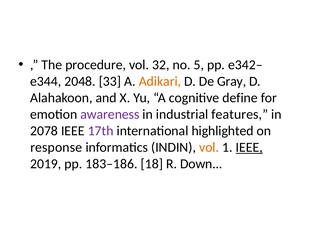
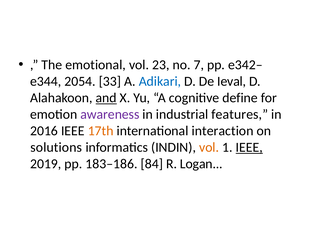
procedure: procedure -> emotional (96, 65)
32: 32 -> 23 (161, 65)
5: 5 -> 7 (199, 65)
2048: 2048 -> 2054 (80, 81)
Adikari colour: orange -> blue (160, 81)
Gray: Gray -> Ieval (232, 81)
and underline: none -> present (106, 98)
2078: 2078 -> 2016 (44, 131)
17th colour: purple -> orange (101, 131)
highlighted: highlighted -> interaction (223, 131)
response: response -> solutions (56, 147)
18: 18 -> 84 (152, 164)
Down: Down -> Logan (201, 164)
